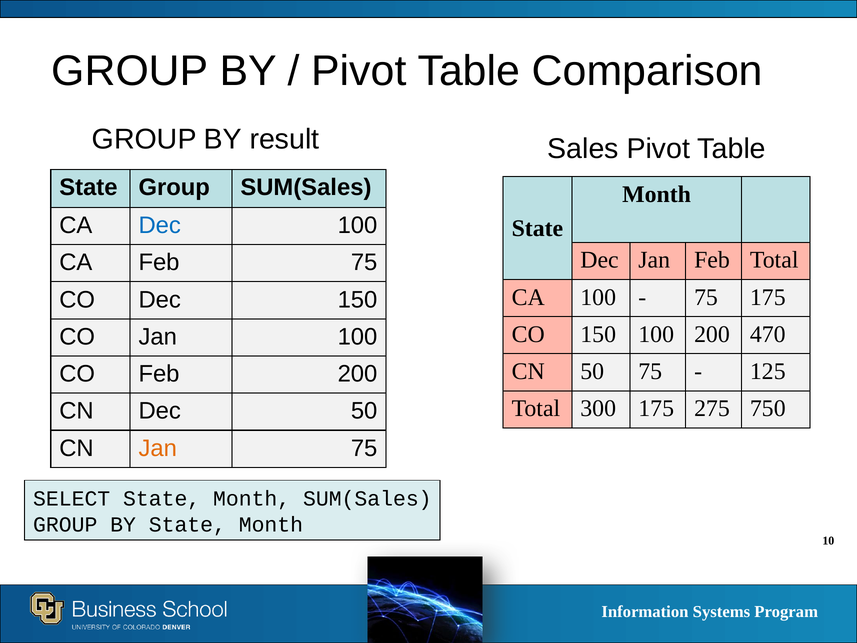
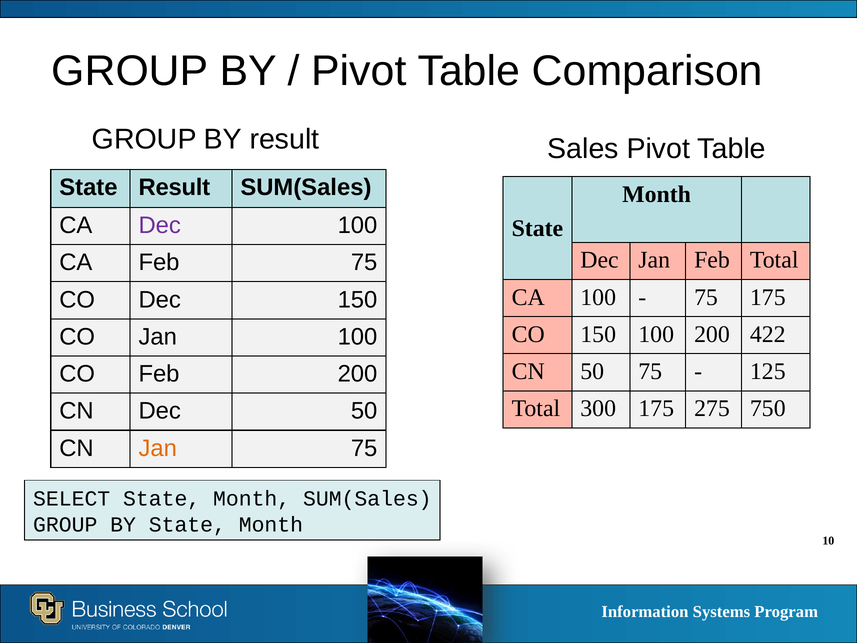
State Group: Group -> Result (174, 187)
Dec colour: blue -> purple (160, 225)
470: 470 -> 422 (768, 334)
